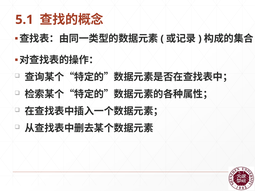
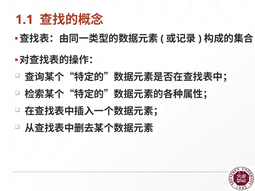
5.1: 5.1 -> 1.1 (24, 20)
